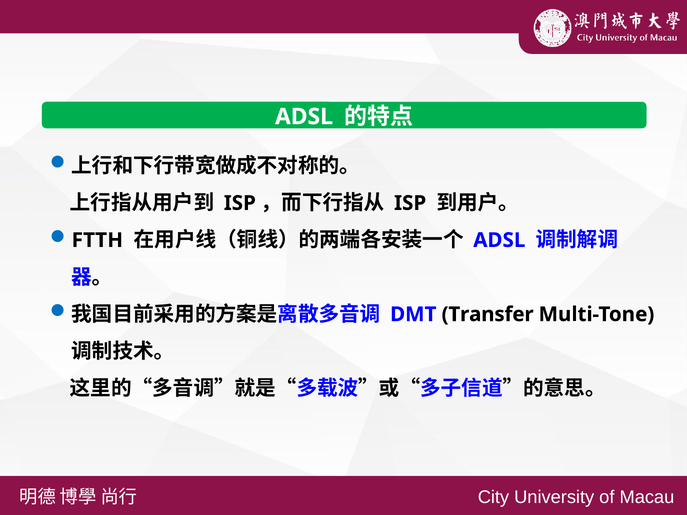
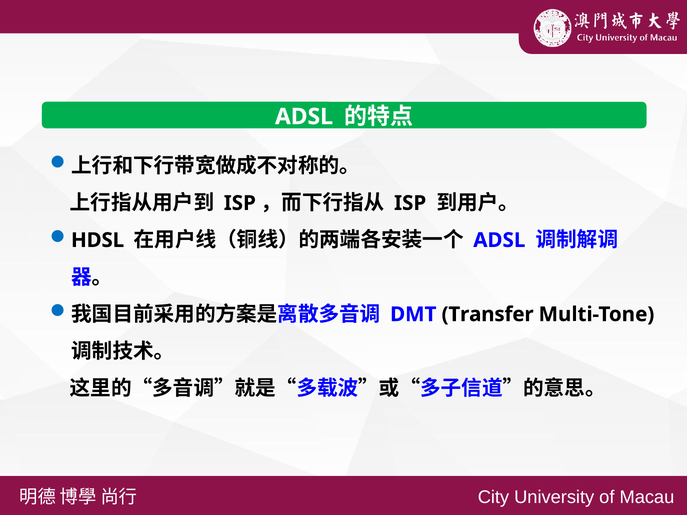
FTTH: FTTH -> HDSL (98, 240)
